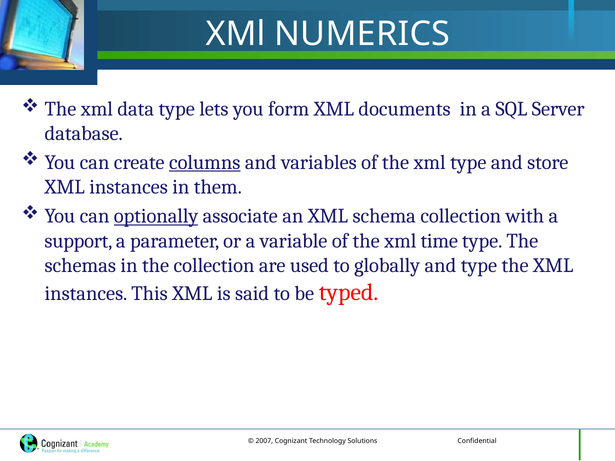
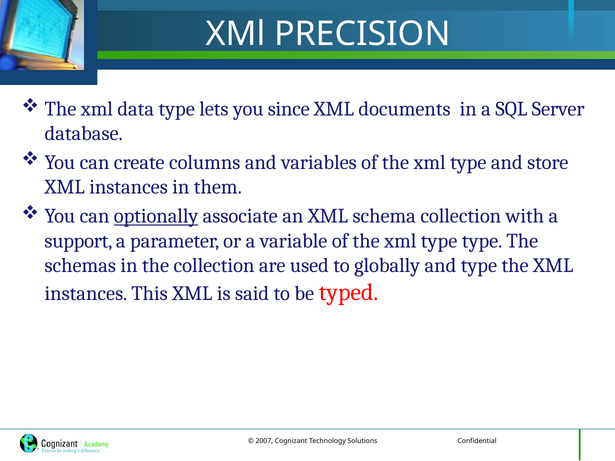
NUMERICS: NUMERICS -> PRECISION (362, 34)
form: form -> since (289, 109)
columns underline: present -> none (205, 162)
time: time -> type (439, 241)
